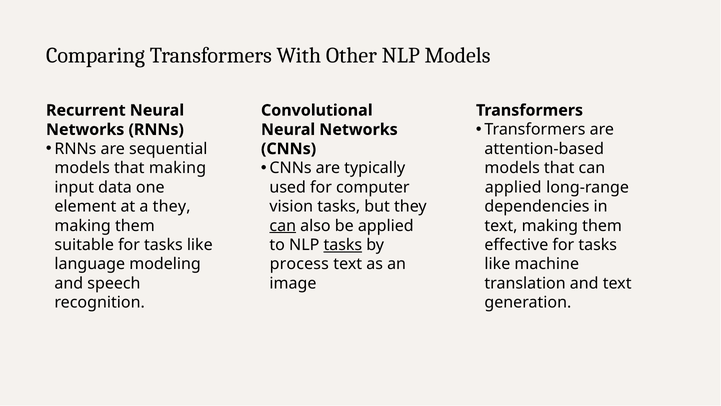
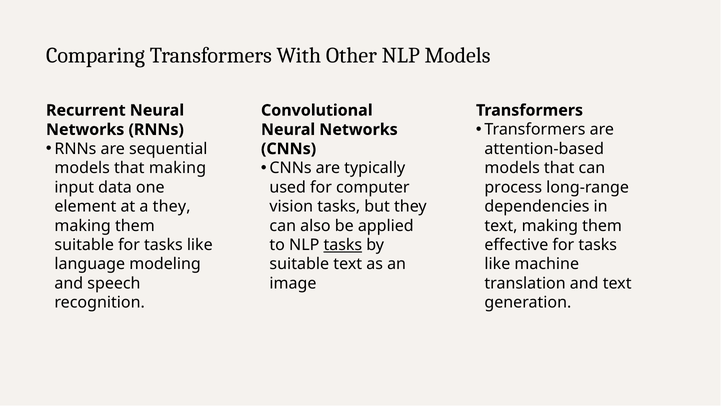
applied: applied -> process (513, 187)
can underline: present -> none (283, 226)
process: process -> suitable (299, 264)
